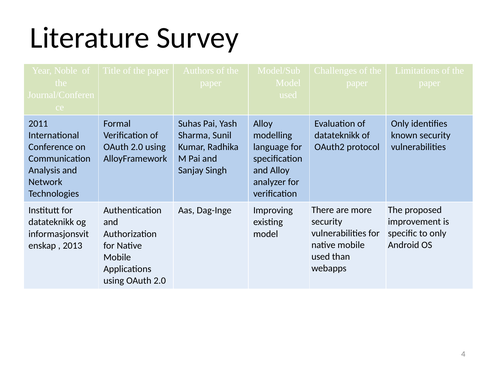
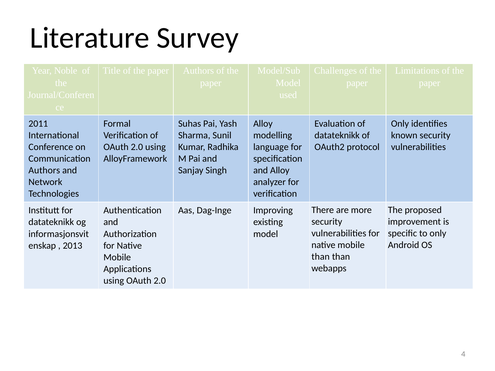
Analysis: Analysis -> Authors (44, 170)
used: used -> than (321, 257)
